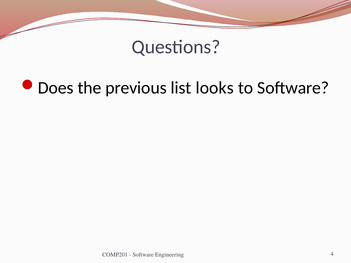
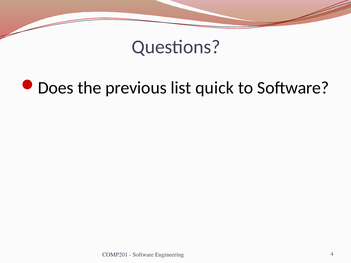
looks: looks -> quick (215, 88)
